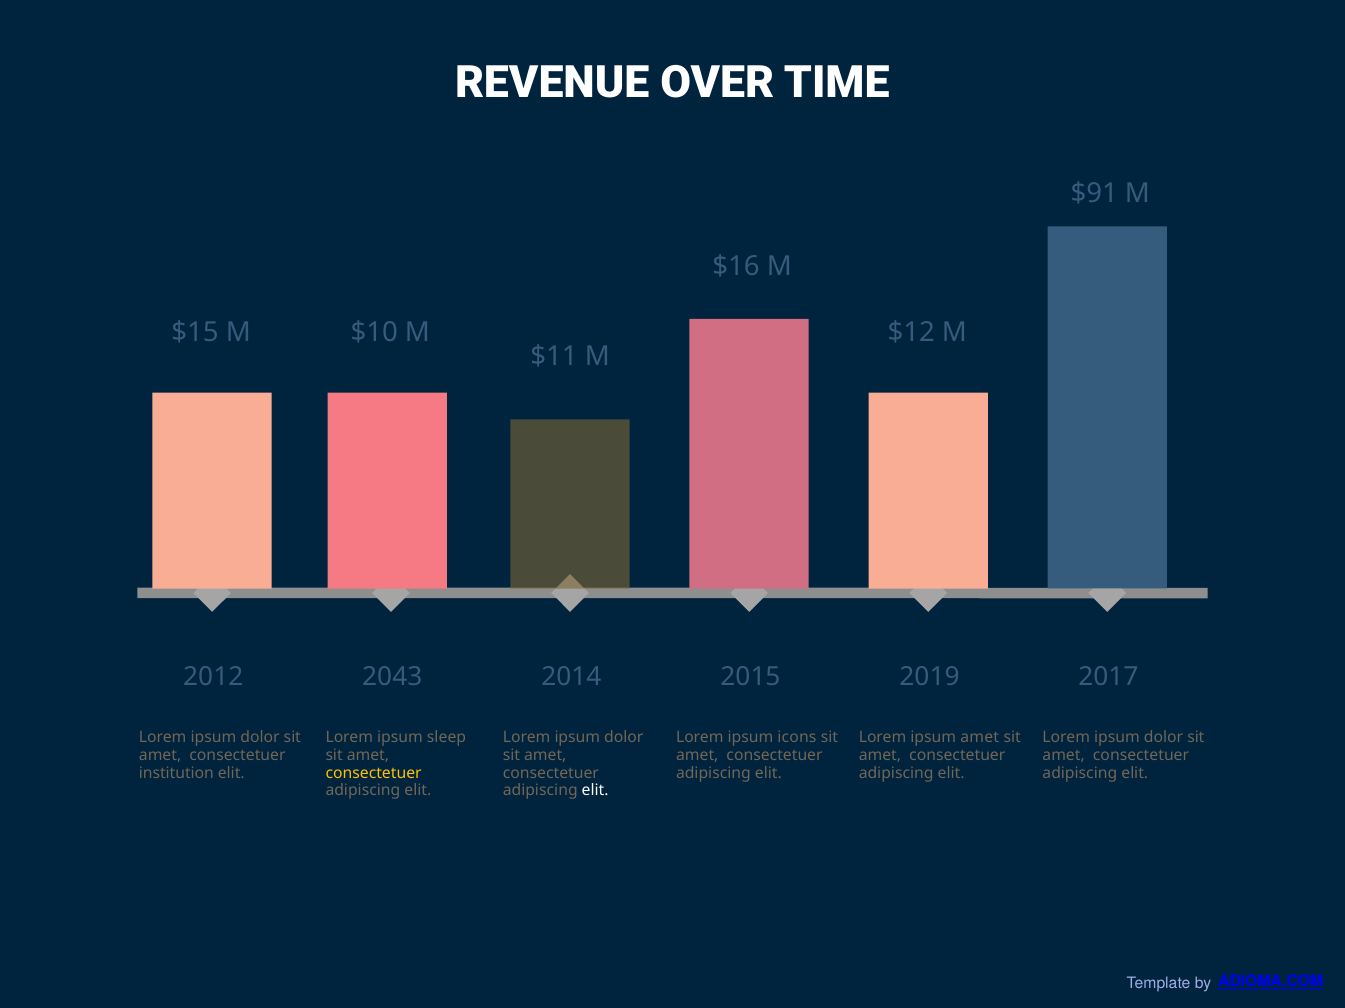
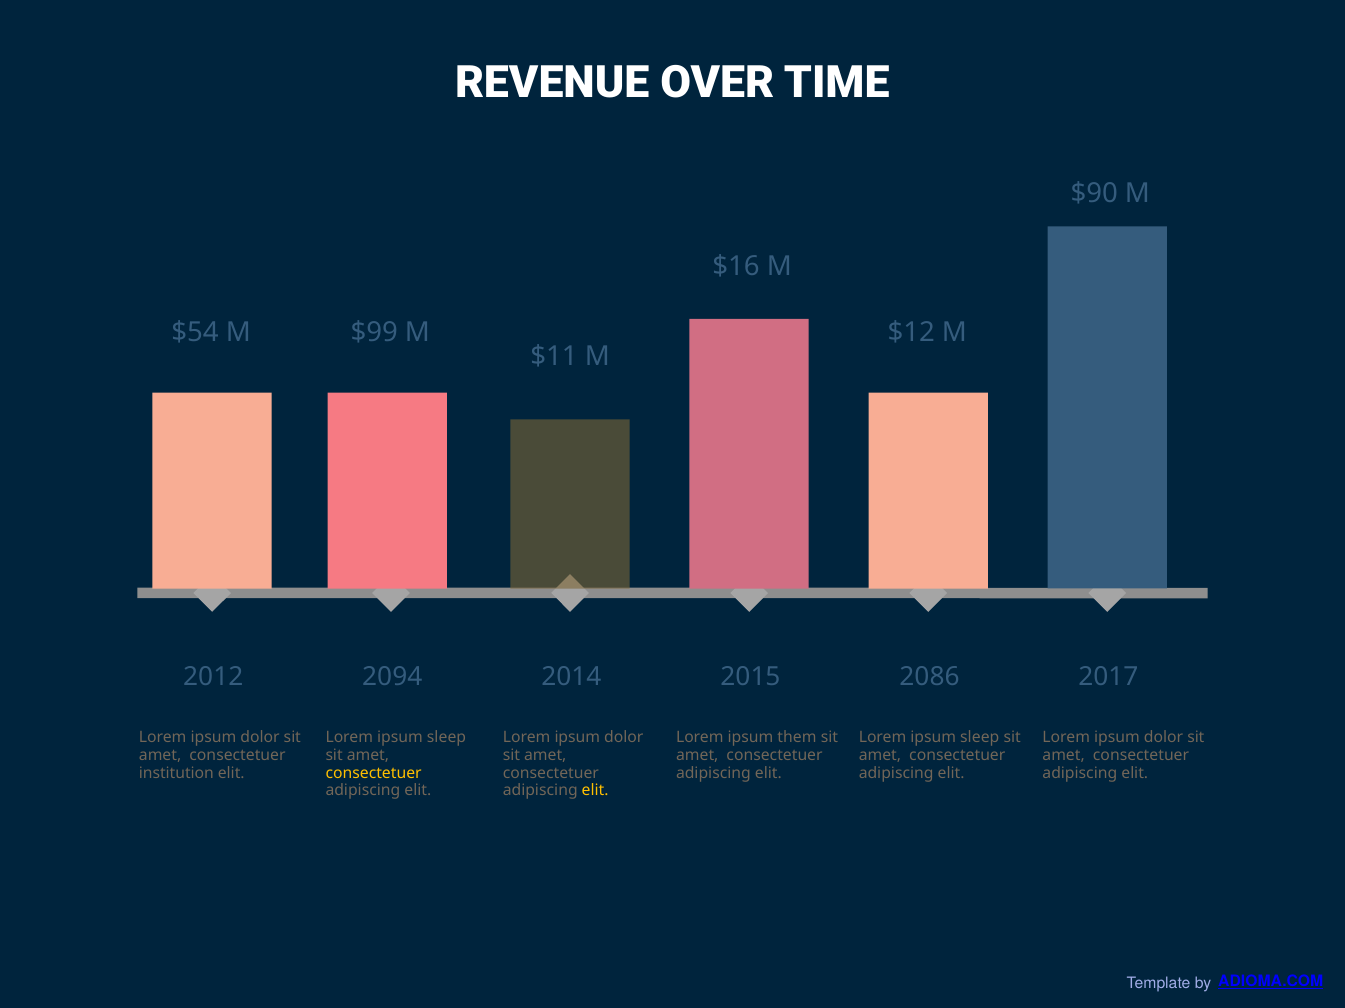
$91: $91 -> $90 (1094, 193)
$15: $15 -> $54 (195, 332)
$10: $10 -> $99 (374, 332)
2043: 2043 -> 2094 (392, 677)
2019: 2019 -> 2086 (930, 677)
icons: icons -> them (797, 738)
amet: amet -> sleep (980, 738)
elit colour: white -> yellow (595, 791)
